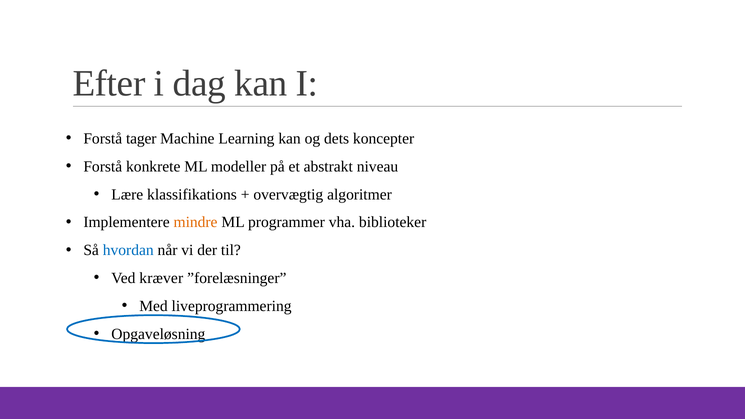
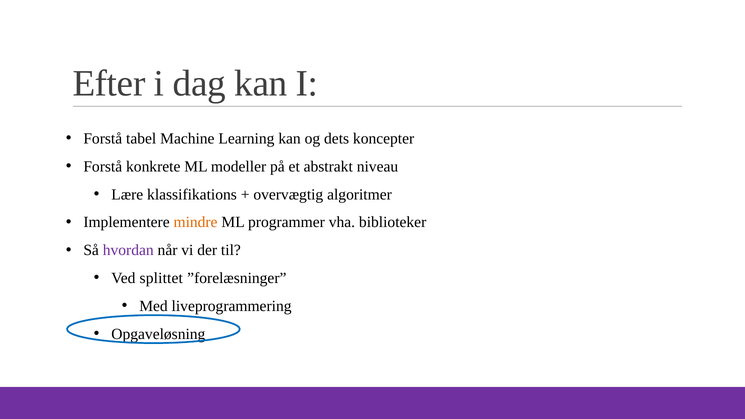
tager: tager -> tabel (141, 139)
hvordan colour: blue -> purple (128, 250)
kræver: kræver -> splittet (161, 278)
